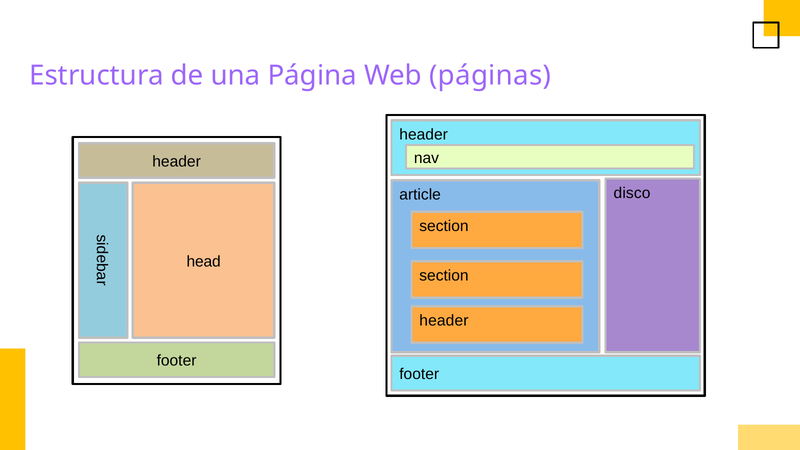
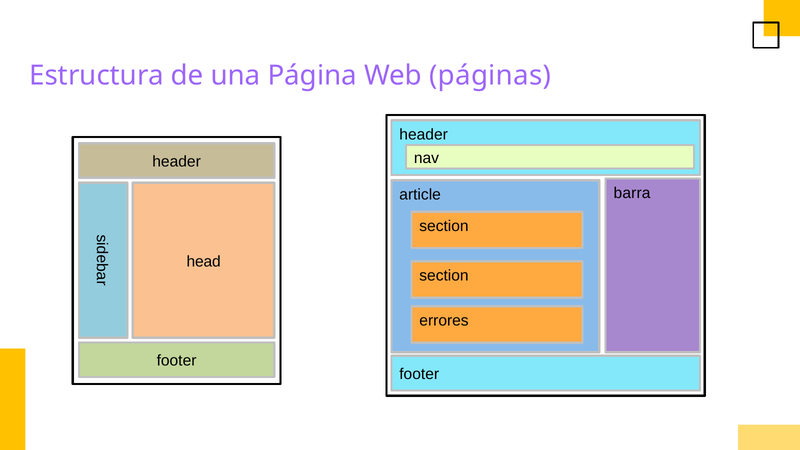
disco: disco -> barra (632, 193)
header: header -> errores (444, 321)
